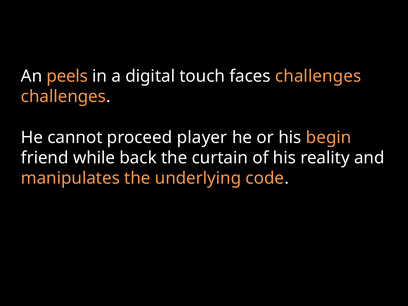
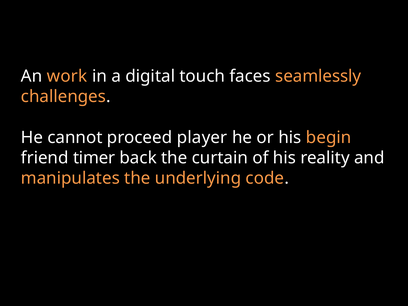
peels: peels -> work (67, 76)
faces challenges: challenges -> seamlessly (318, 76)
while: while -> timer (94, 158)
